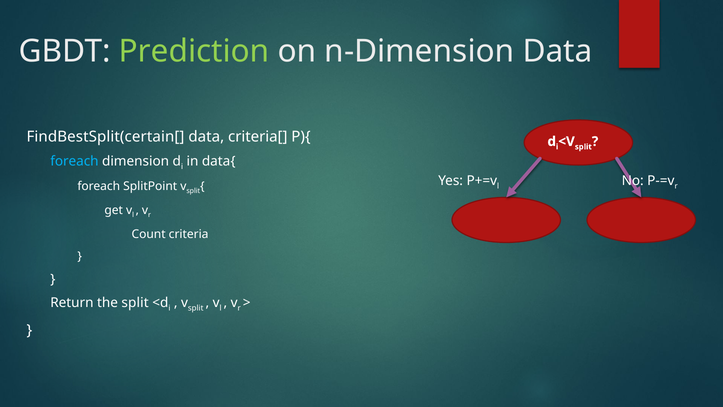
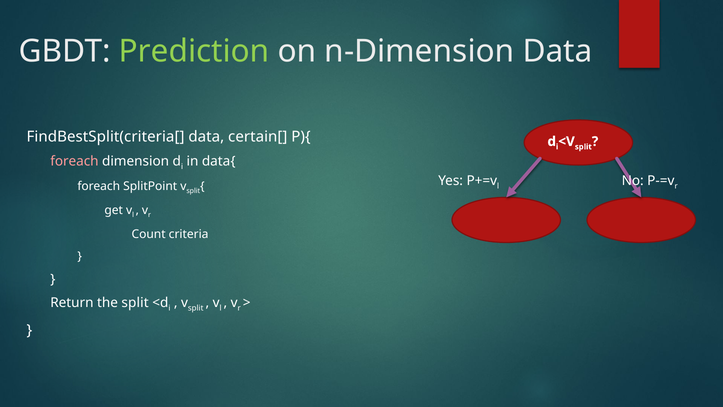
FindBestSplit(certain[: FindBestSplit(certain[ -> FindBestSplit(criteria[ (106, 137)
criteria[: criteria[ -> certain[ (258, 137)
foreach colour: light blue -> pink (74, 161)
